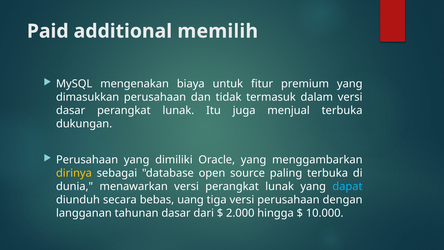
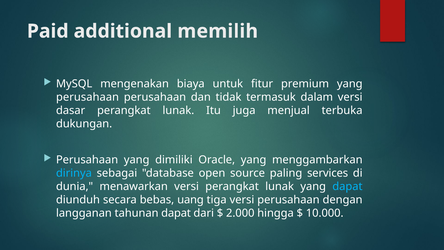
dimasukkan: dimasukkan -> perusahaan (88, 97)
dirinya colour: yellow -> light blue (74, 173)
paling terbuka: terbuka -> services (328, 173)
tahunan dasar: dasar -> dapat (176, 213)
